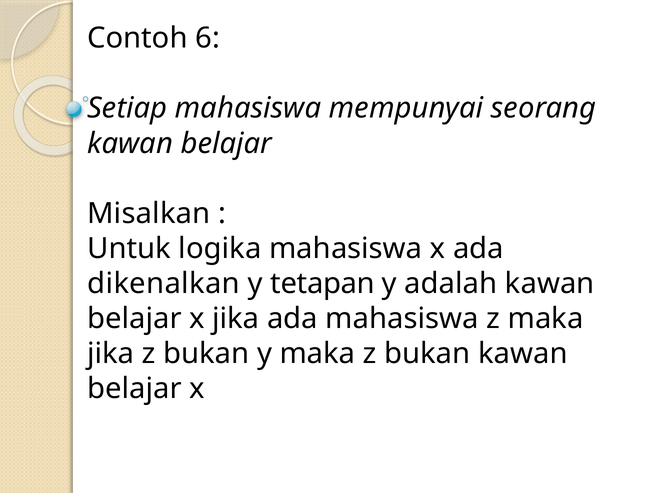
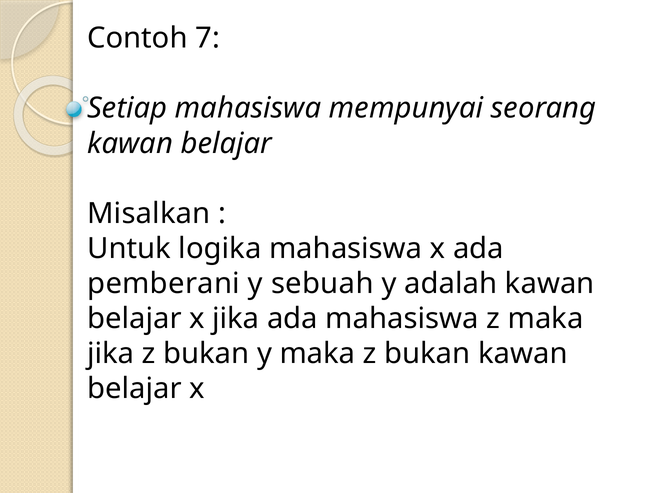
6: 6 -> 7 (208, 38)
dikenalkan: dikenalkan -> pemberani (164, 284)
tetapan: tetapan -> sebuah (322, 284)
